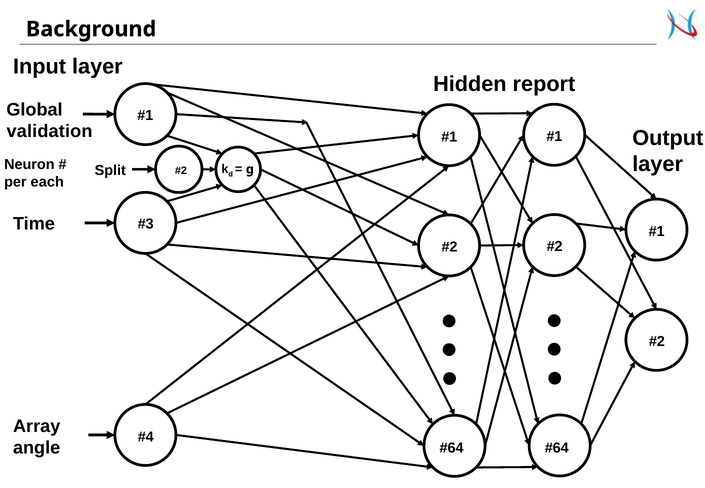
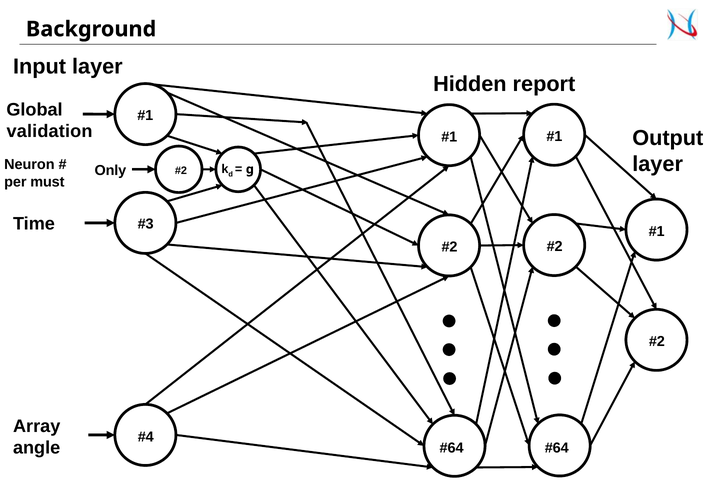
Split: Split -> Only (110, 171)
each: each -> must (47, 182)
